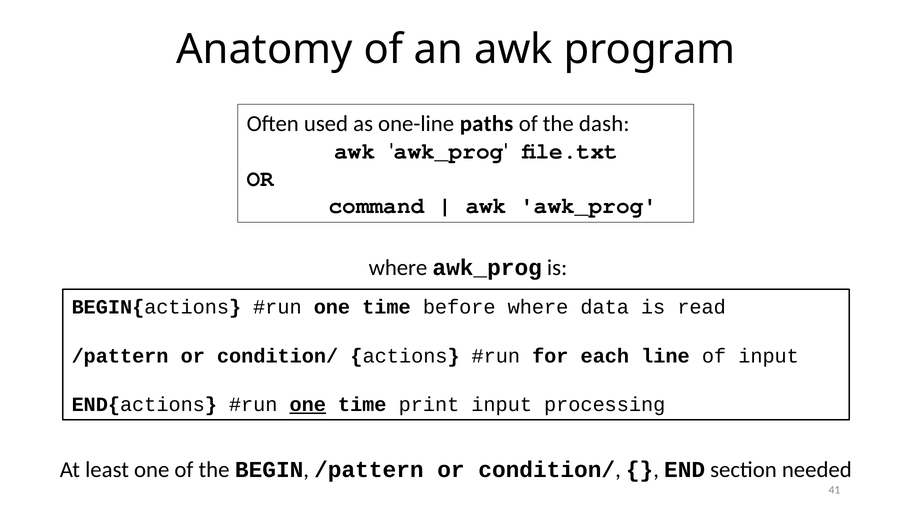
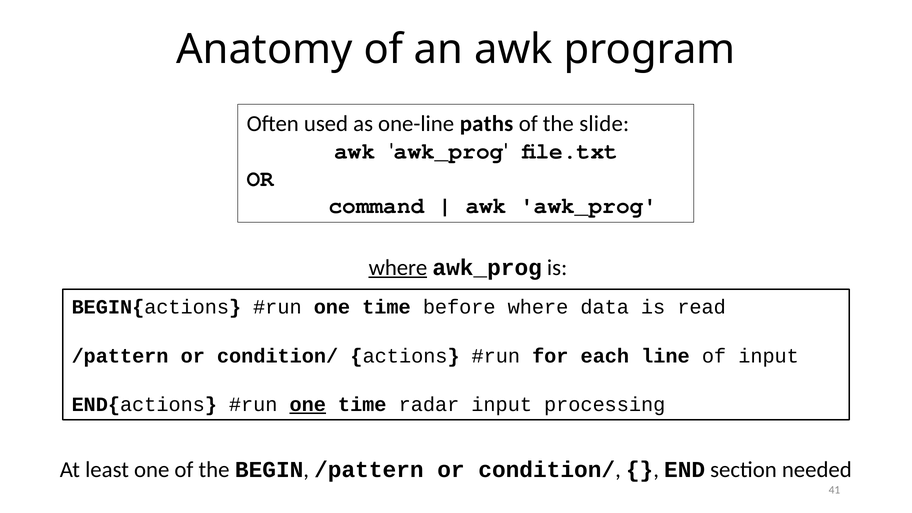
dash: dash -> slide (604, 124)
where underline: none -> present (398, 268)
print: print -> radar (429, 405)
